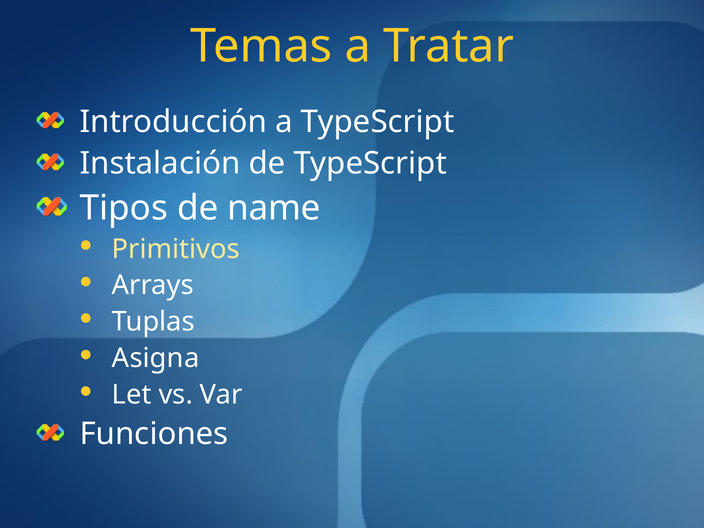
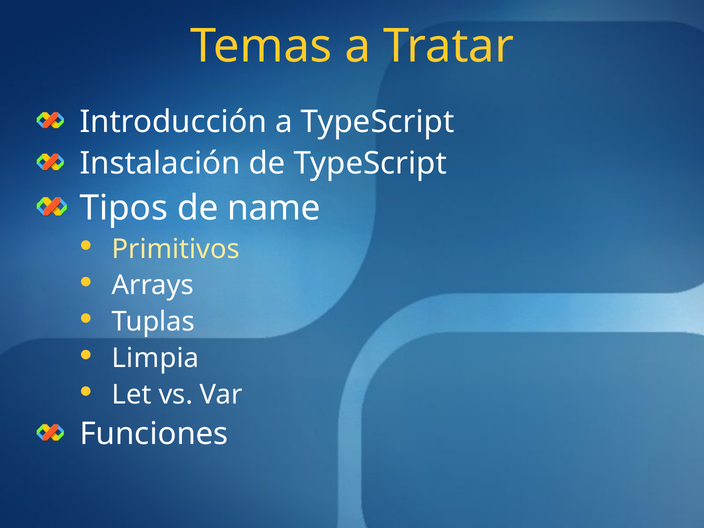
Asigna: Asigna -> Limpia (156, 358)
